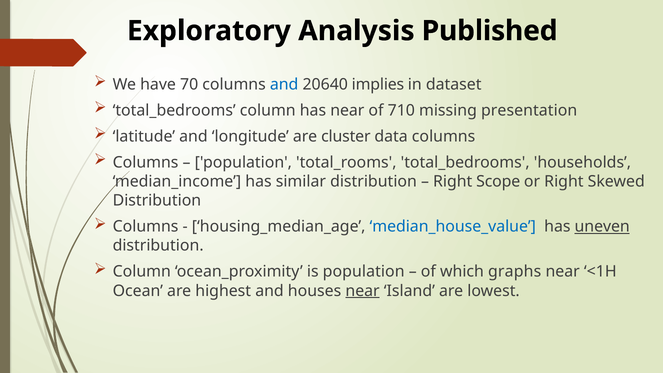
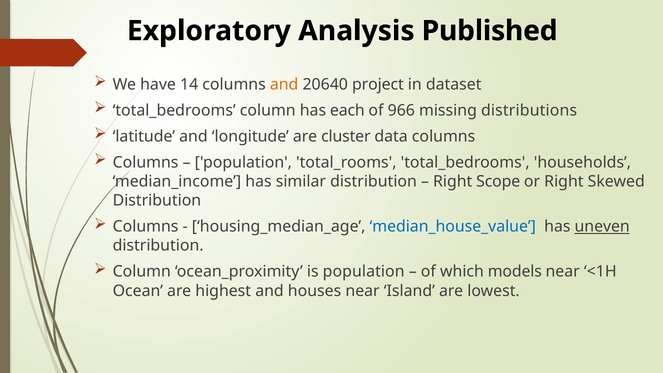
70: 70 -> 14 (189, 84)
and colour: blue -> orange (284, 84)
implies: implies -> project (378, 84)
has near: near -> each (347, 110)
710: 710 -> 966 (401, 110)
presentation: presentation -> distributions (529, 110)
graphs: graphs -> models (515, 272)
near underline: present -> none (363, 291)
